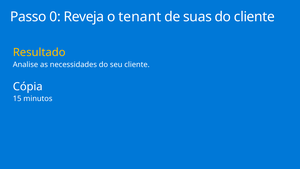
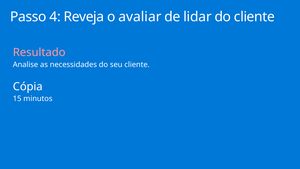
0: 0 -> 4 (55, 17)
tenant: tenant -> avaliar (140, 17)
suas: suas -> lidar (197, 17)
Resultado colour: yellow -> pink (39, 52)
